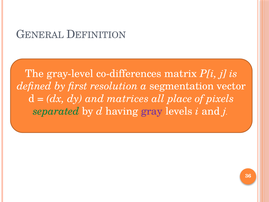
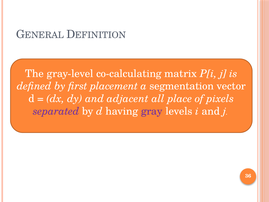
co-differences: co-differences -> co-calculating (129, 73)
resolution: resolution -> placement (114, 86)
matrices: matrices -> adjacent (128, 99)
separated colour: green -> purple (56, 111)
